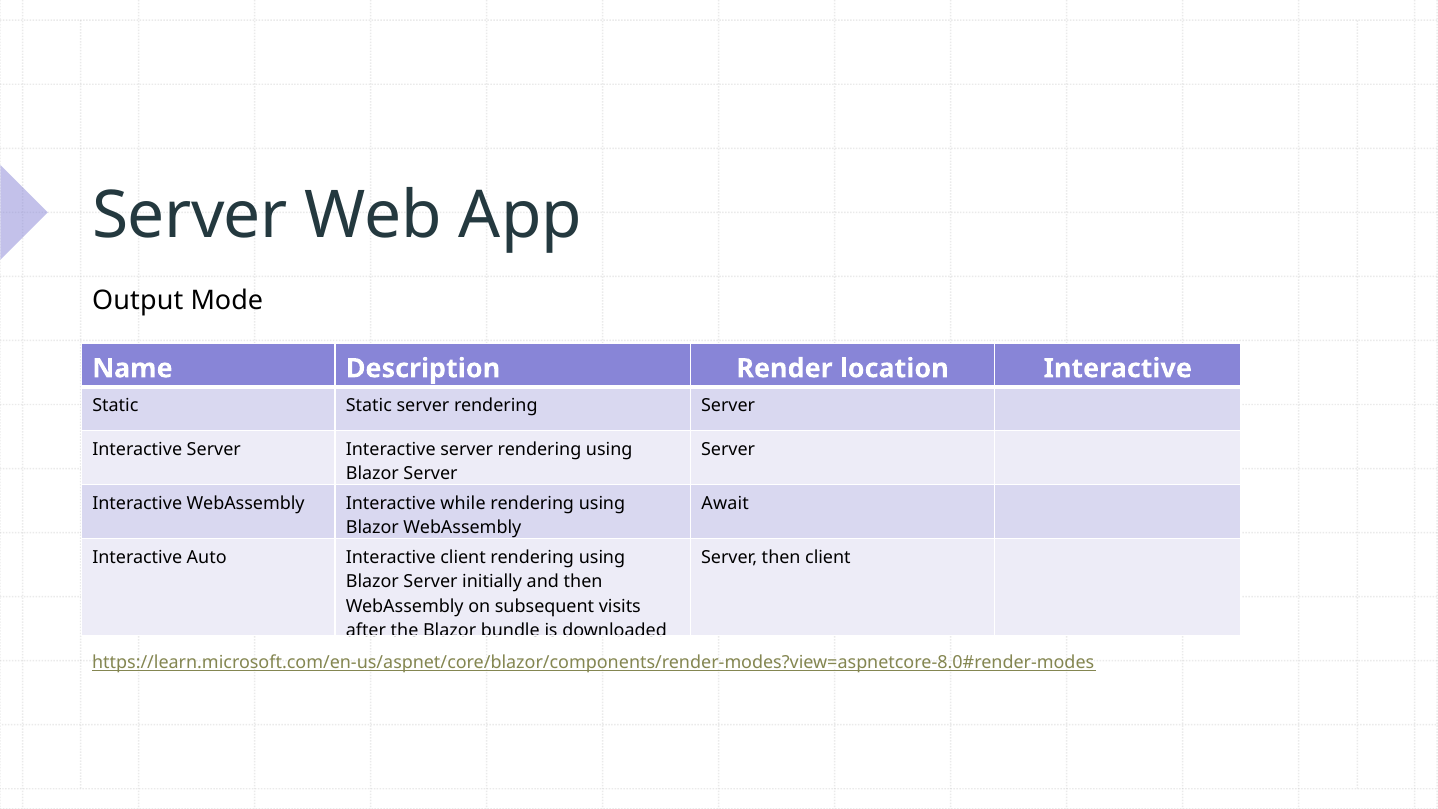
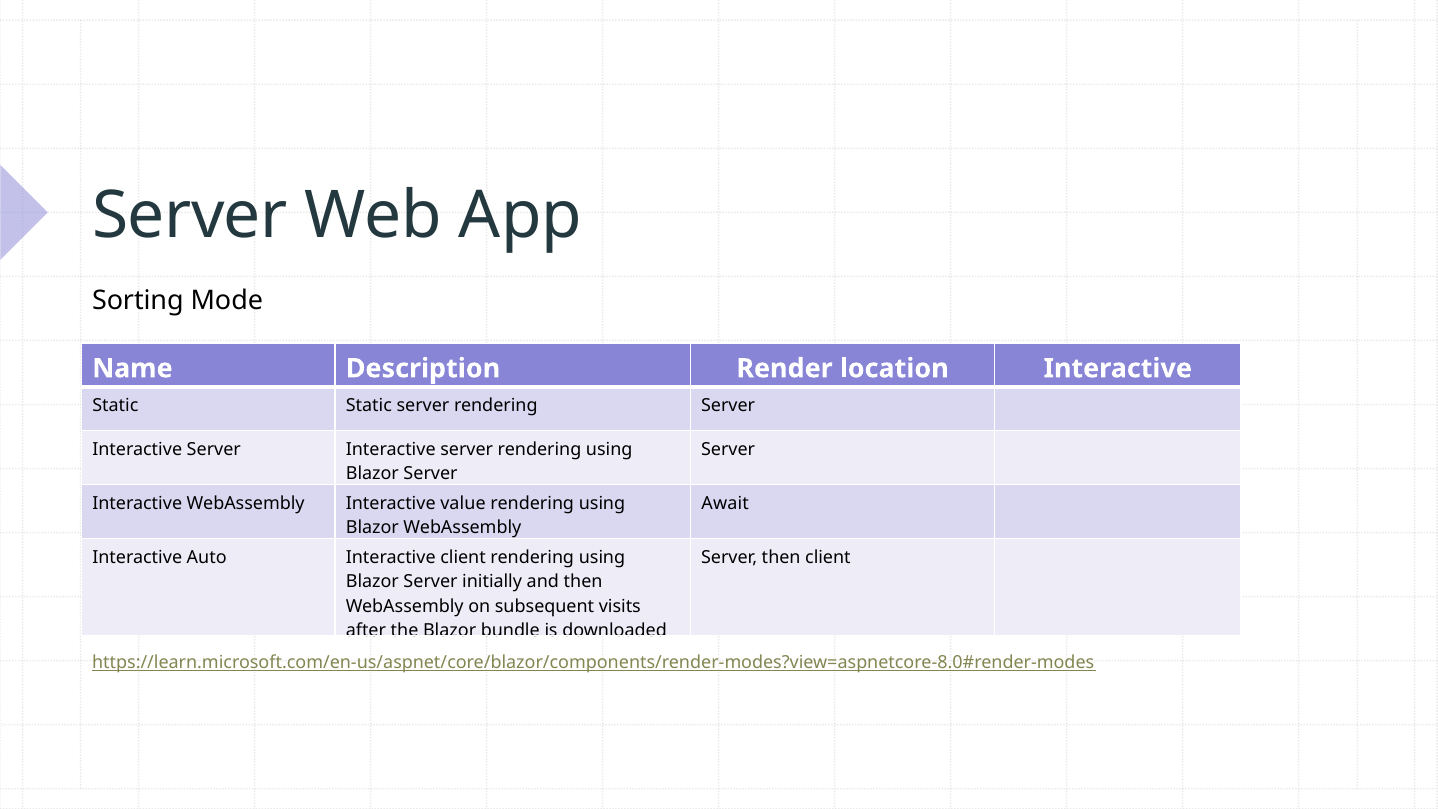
Output: Output -> Sorting (138, 301)
while: while -> value (463, 503)
